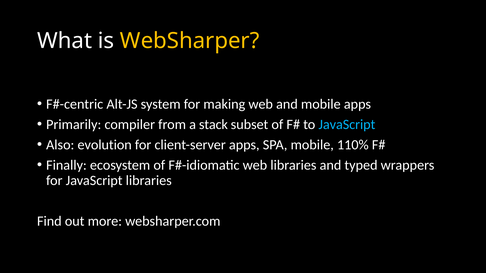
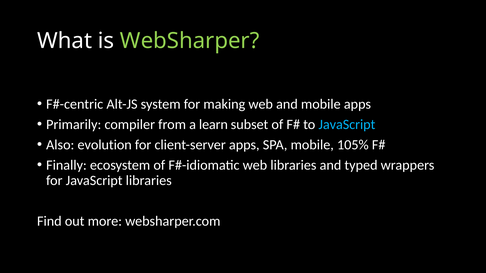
WebSharper colour: yellow -> light green (190, 41)
stack: stack -> learn (213, 125)
110%: 110% -> 105% (353, 145)
